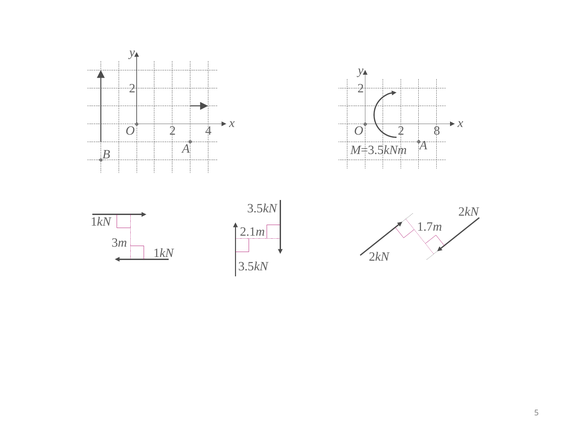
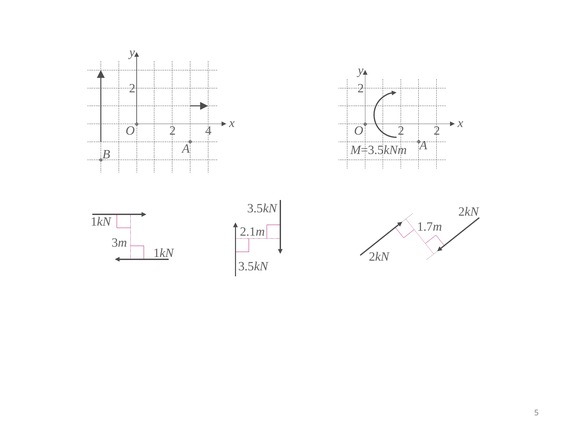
8: 8 -> 2 (437, 131)
